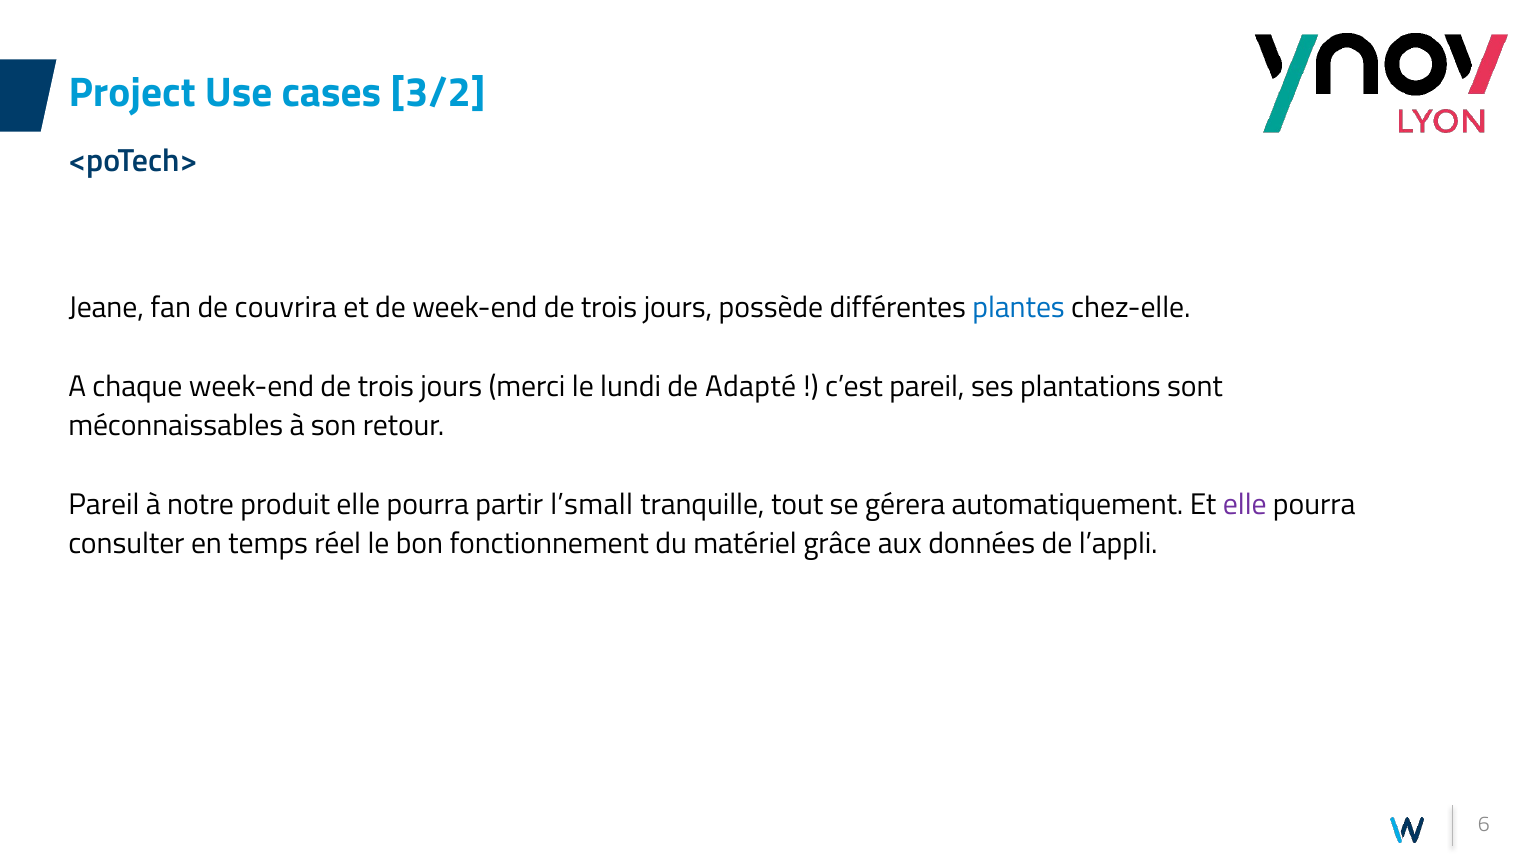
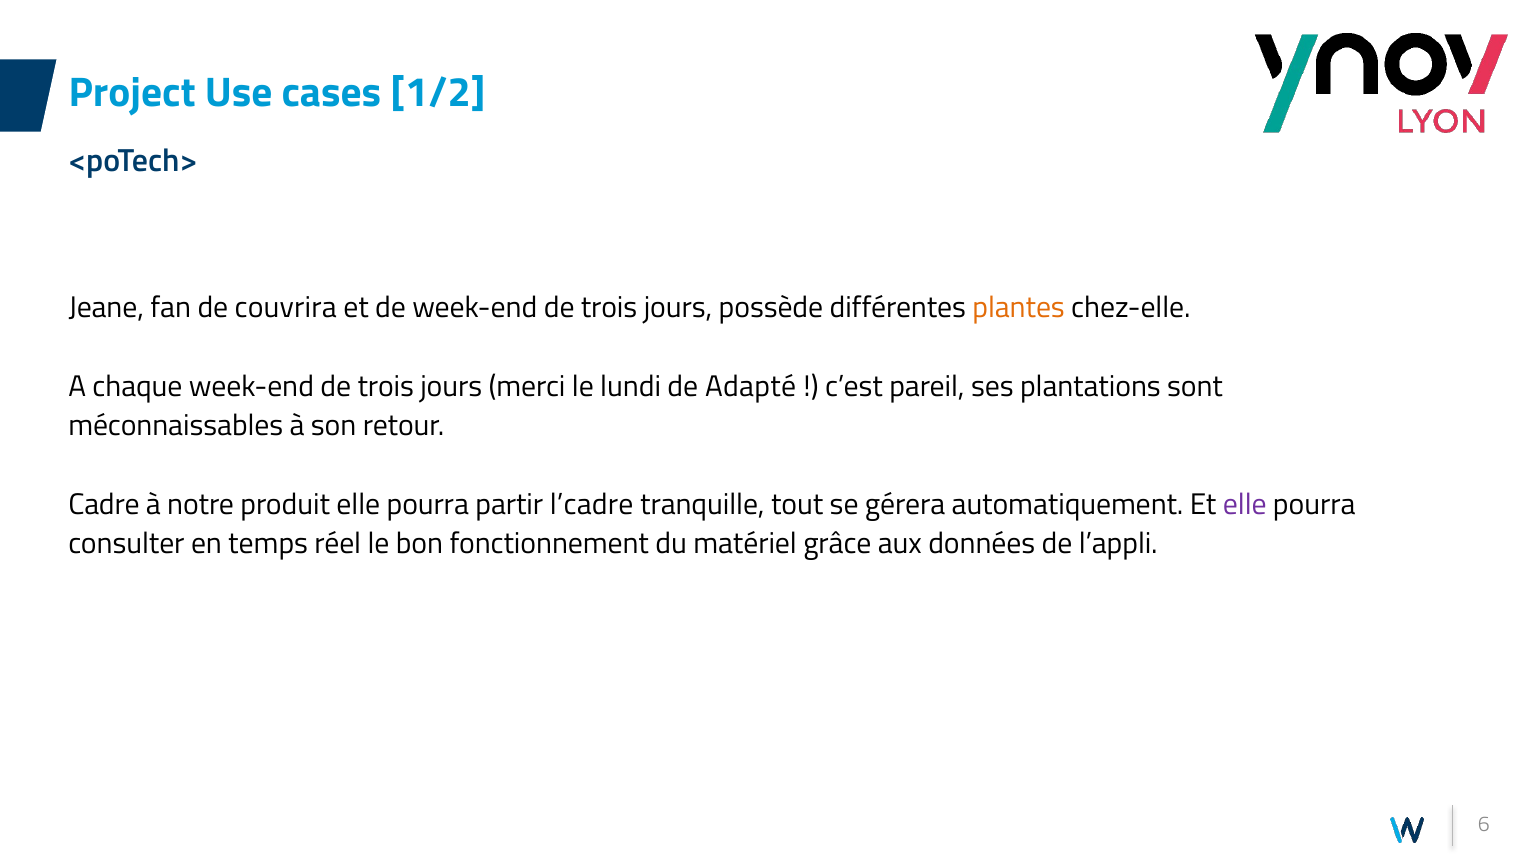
3/2: 3/2 -> 1/2 (438, 93)
plantes colour: blue -> orange (1019, 308)
Pareil: Pareil -> Cadre (104, 504)
l’small: l’small -> l’cadre (592, 504)
